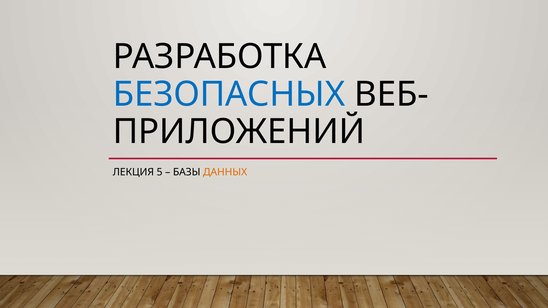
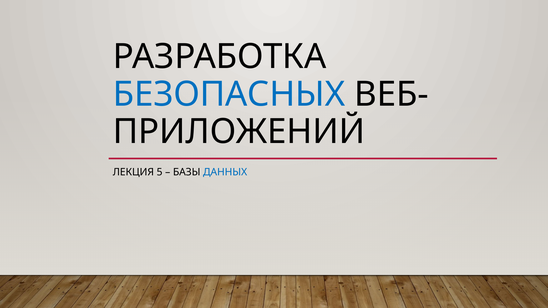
ДАННЫХ colour: orange -> blue (225, 172)
